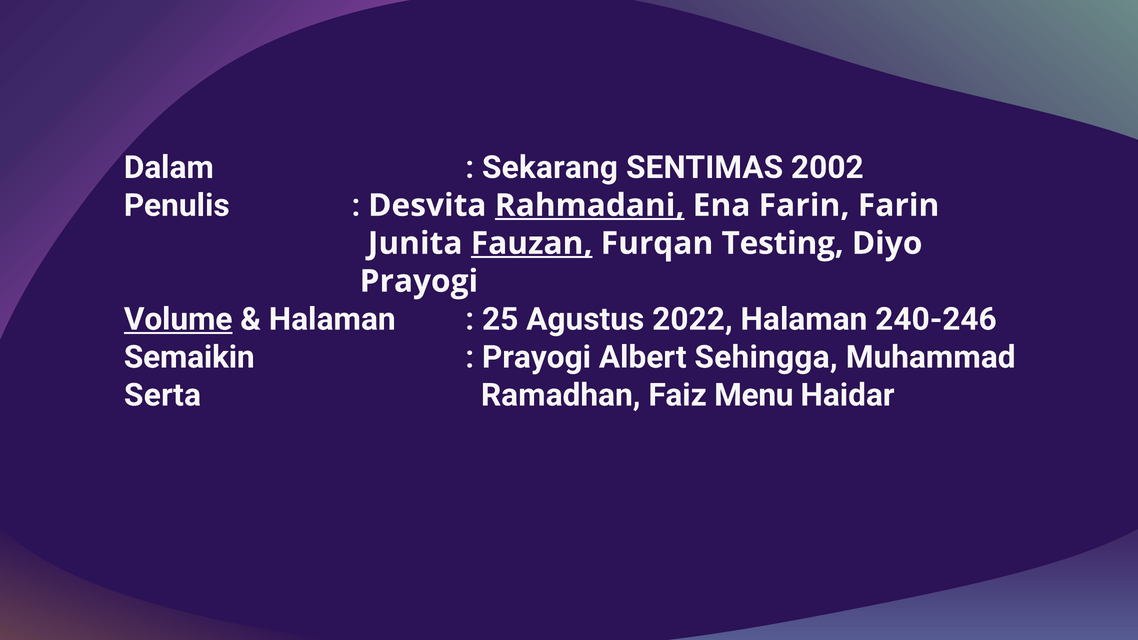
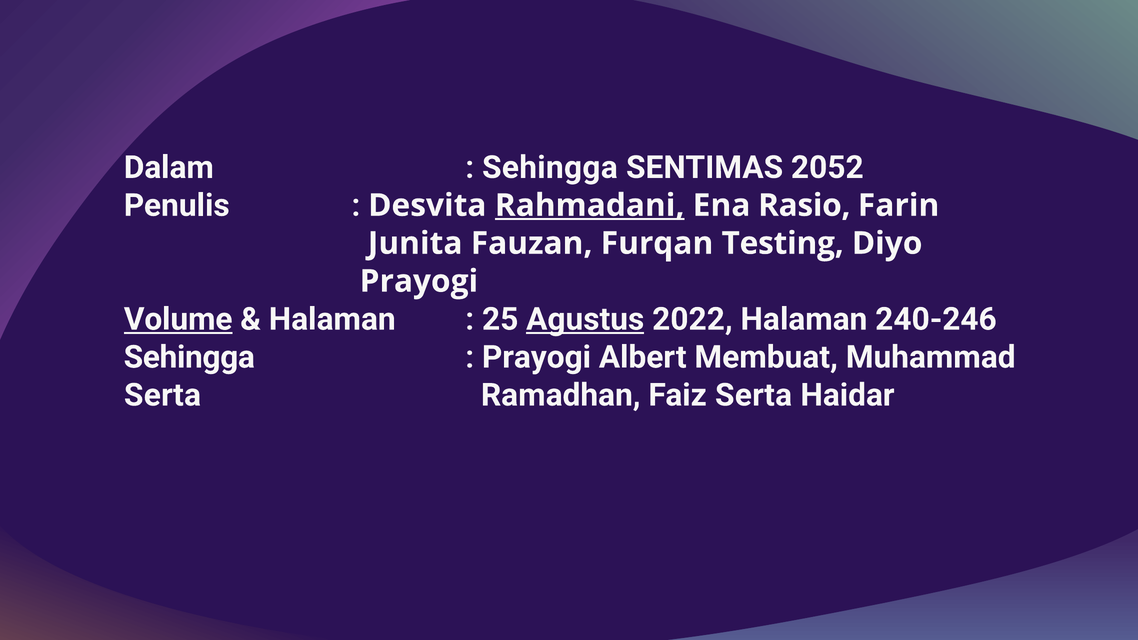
Sekarang: Sekarang -> Sehingga (550, 168)
2002: 2002 -> 2052 (827, 168)
Ena Farin: Farin -> Rasio (804, 205)
Fauzan underline: present -> none (532, 243)
Agustus underline: none -> present (585, 319)
Semaikin: Semaikin -> Sehingga (189, 357)
Sehingga: Sehingga -> Membuat (766, 357)
Faiz Menu: Menu -> Serta (754, 395)
